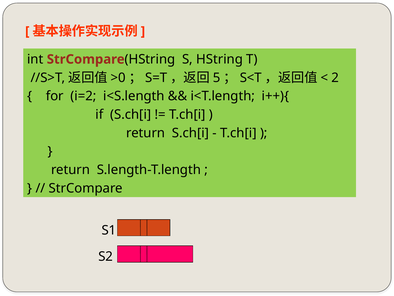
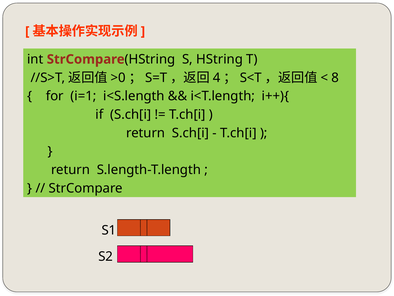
5: 5 -> 4 (217, 78)
2: 2 -> 8 (335, 78)
i=2: i=2 -> i=1 (83, 96)
